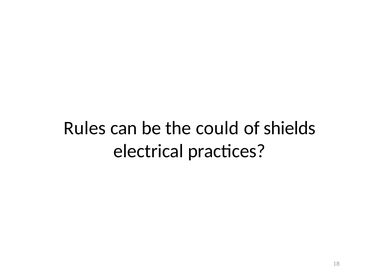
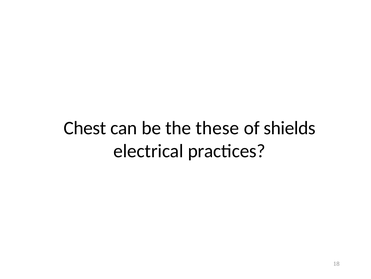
Rules: Rules -> Chest (85, 128)
could: could -> these (217, 128)
